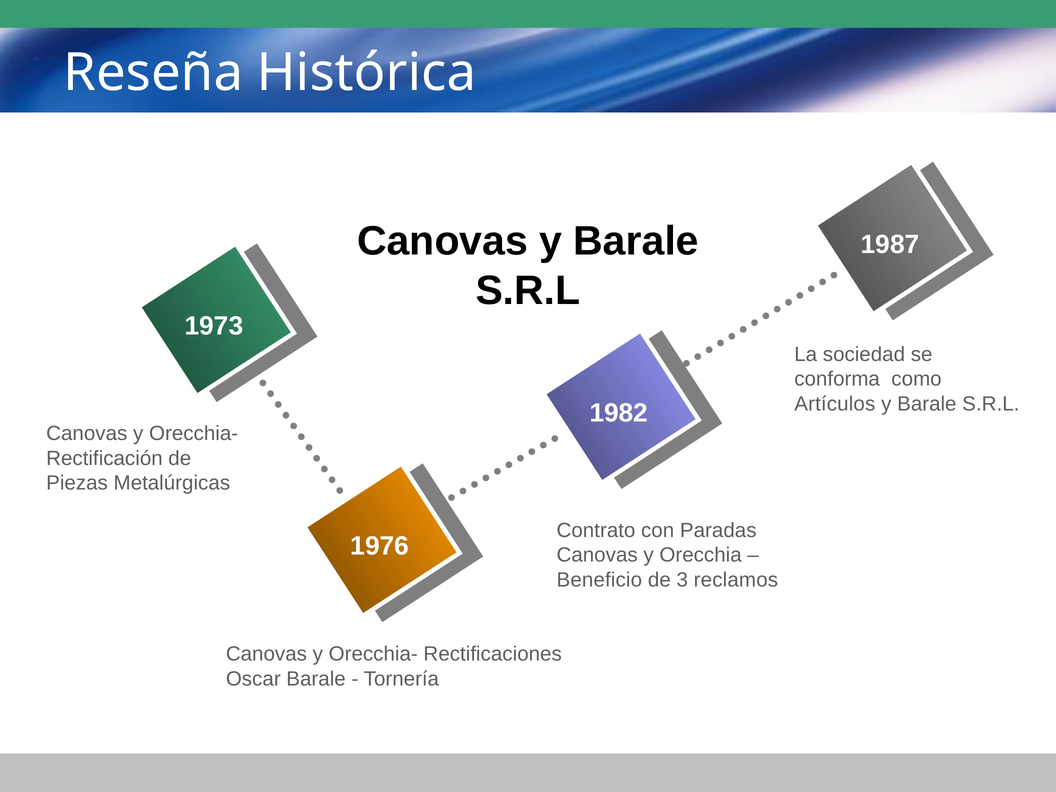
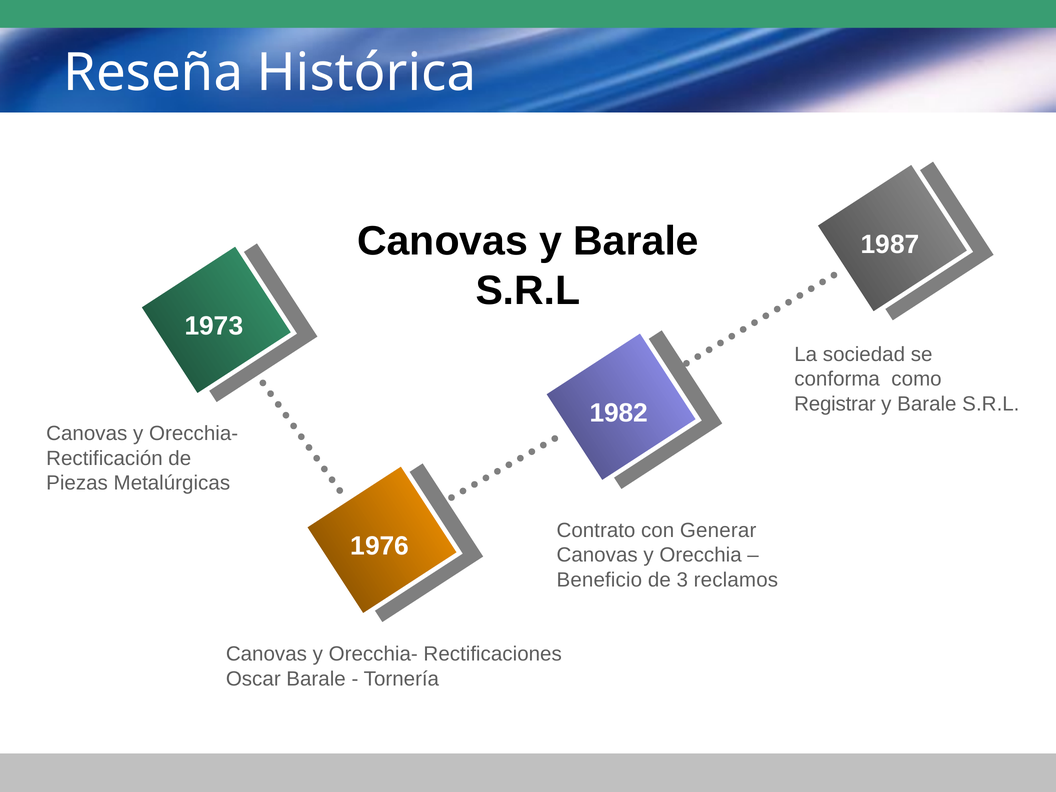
Artículos: Artículos -> Registrar (835, 404)
Paradas: Paradas -> Generar (718, 530)
